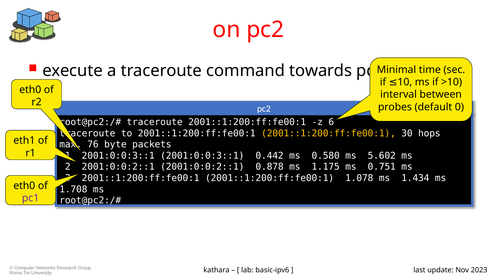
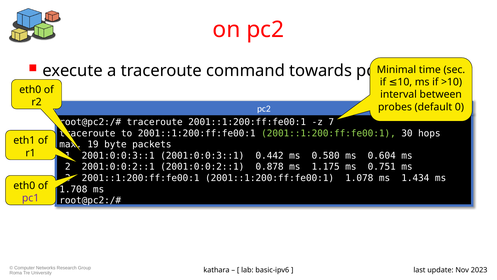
6: 6 -> 7 (331, 122)
2001::1:200:ff:fe00:1 colour: yellow -> light green (328, 133)
76: 76 -> 19 (93, 144)
5.602: 5.602 -> 0.604 (382, 155)
